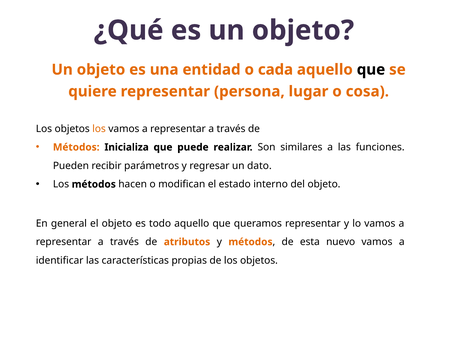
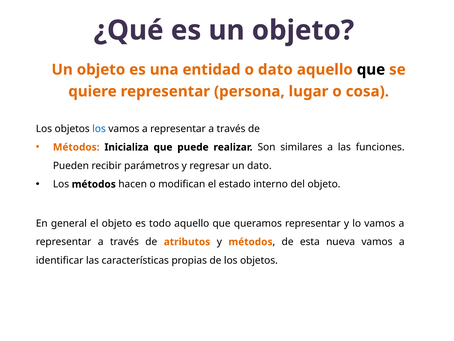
o cada: cada -> dato (275, 70)
los colour: orange -> blue (99, 128)
nuevo: nuevo -> nueva (341, 242)
